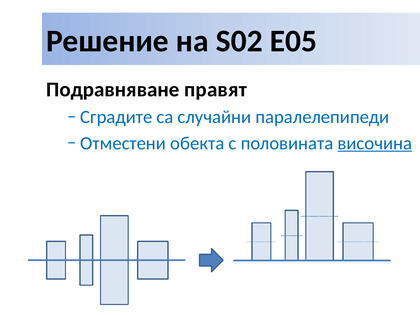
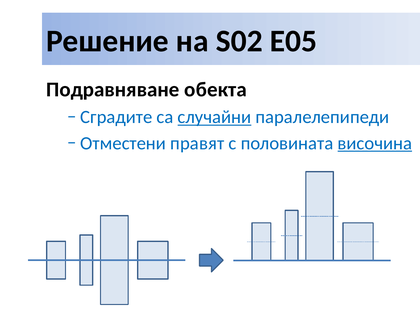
правят: правят -> обекта (216, 90)
случайни underline: none -> present (214, 117)
обекта: обекта -> правят (197, 143)
